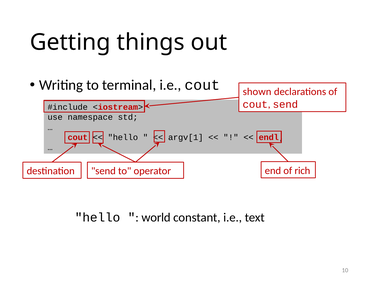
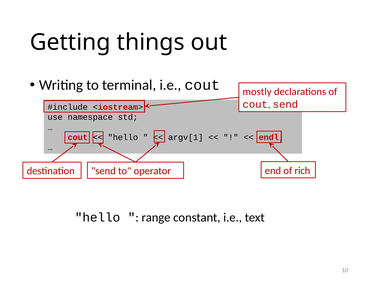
shown: shown -> mostly (257, 92)
world: world -> range (156, 218)
